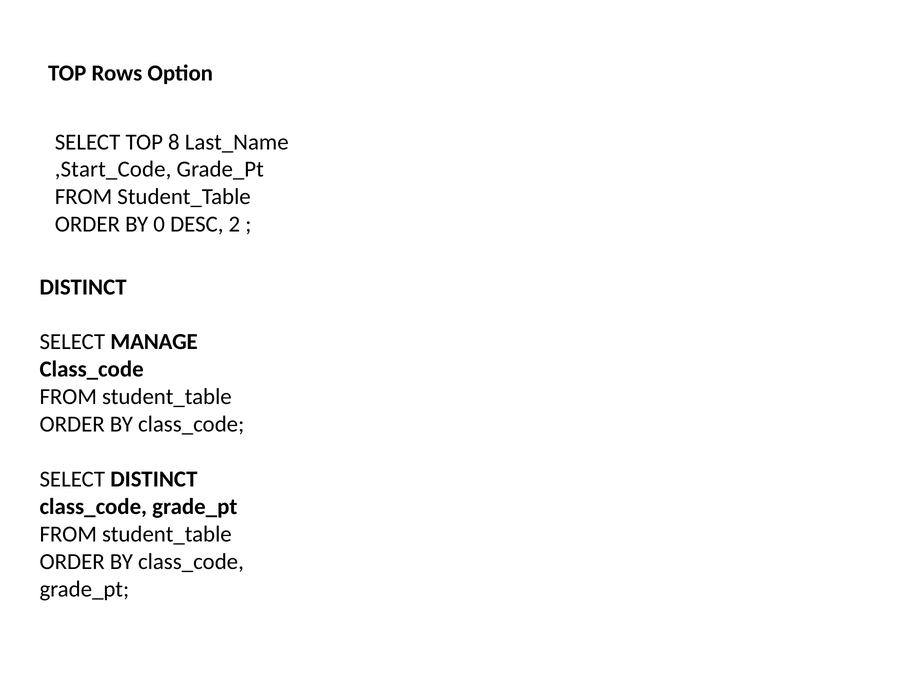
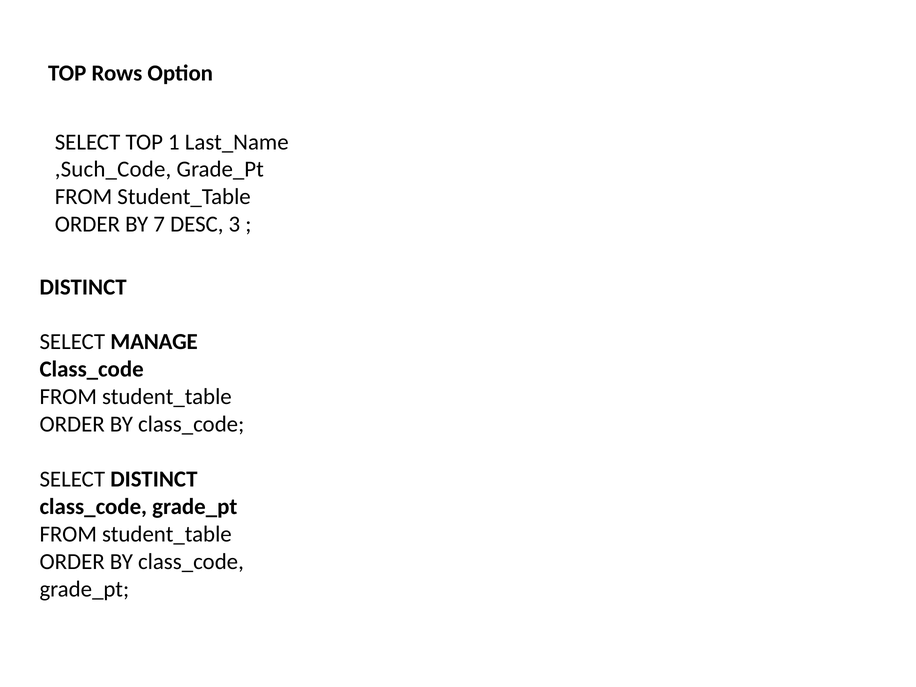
8: 8 -> 1 (174, 142)
,Start_Code: ,Start_Code -> ,Such_Code (113, 169)
0: 0 -> 7 (159, 224)
2: 2 -> 3 (234, 224)
